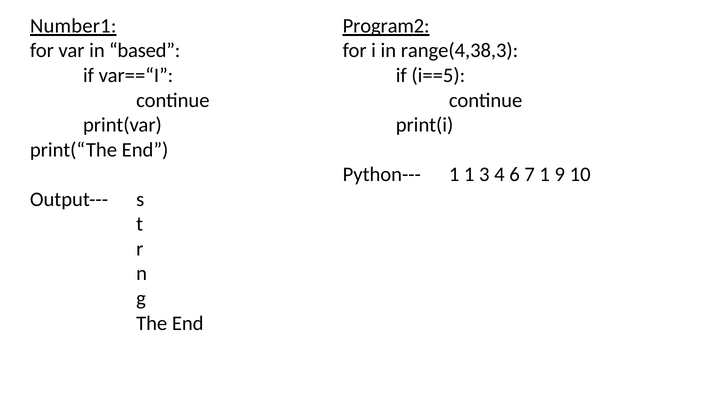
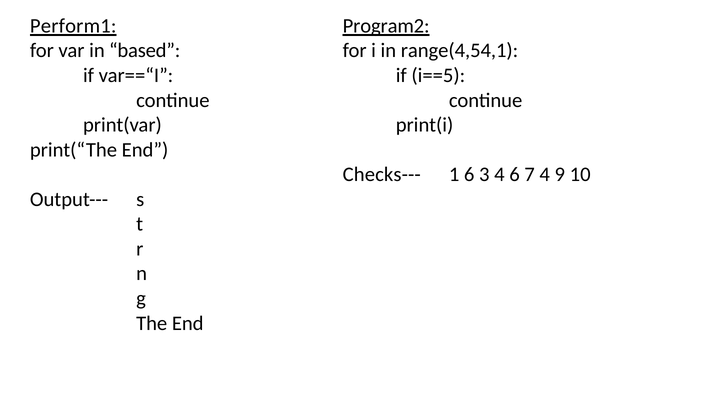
Number1: Number1 -> Perform1 (73, 26)
range(4,38,3: range(4,38,3 -> range(4,54,1 (459, 51)
Python---: Python--- -> Checks--- (382, 175)
1 1: 1 -> 6 (469, 175)
7 1: 1 -> 4 (545, 175)
